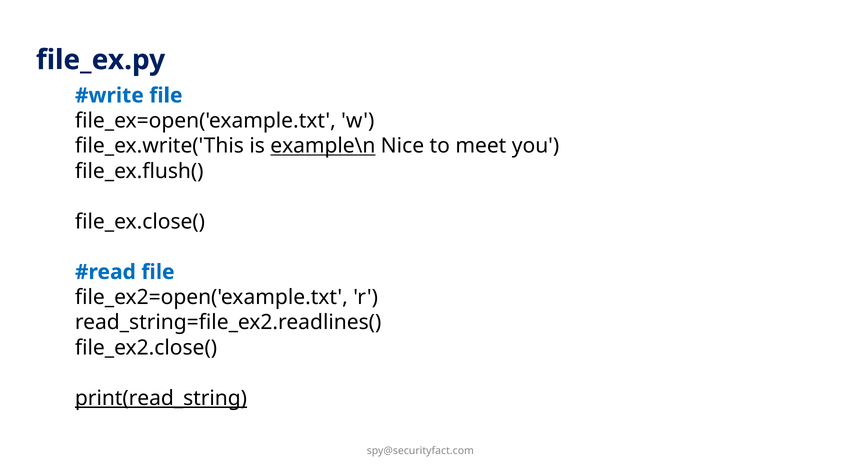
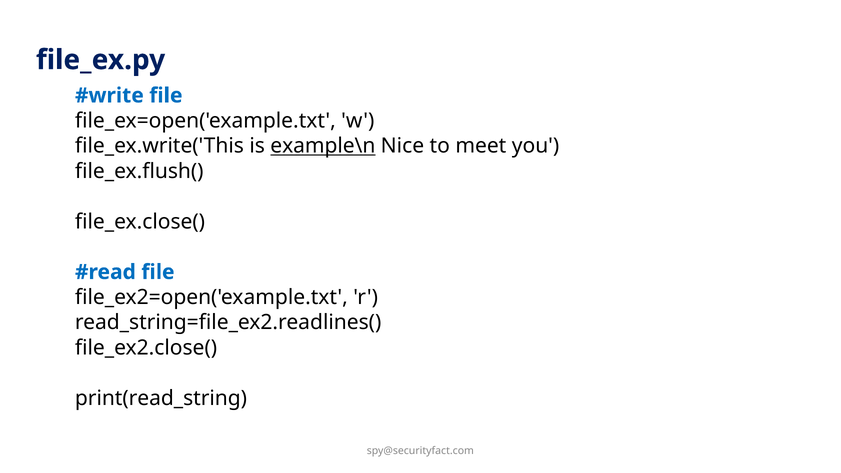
print(read_string underline: present -> none (161, 398)
